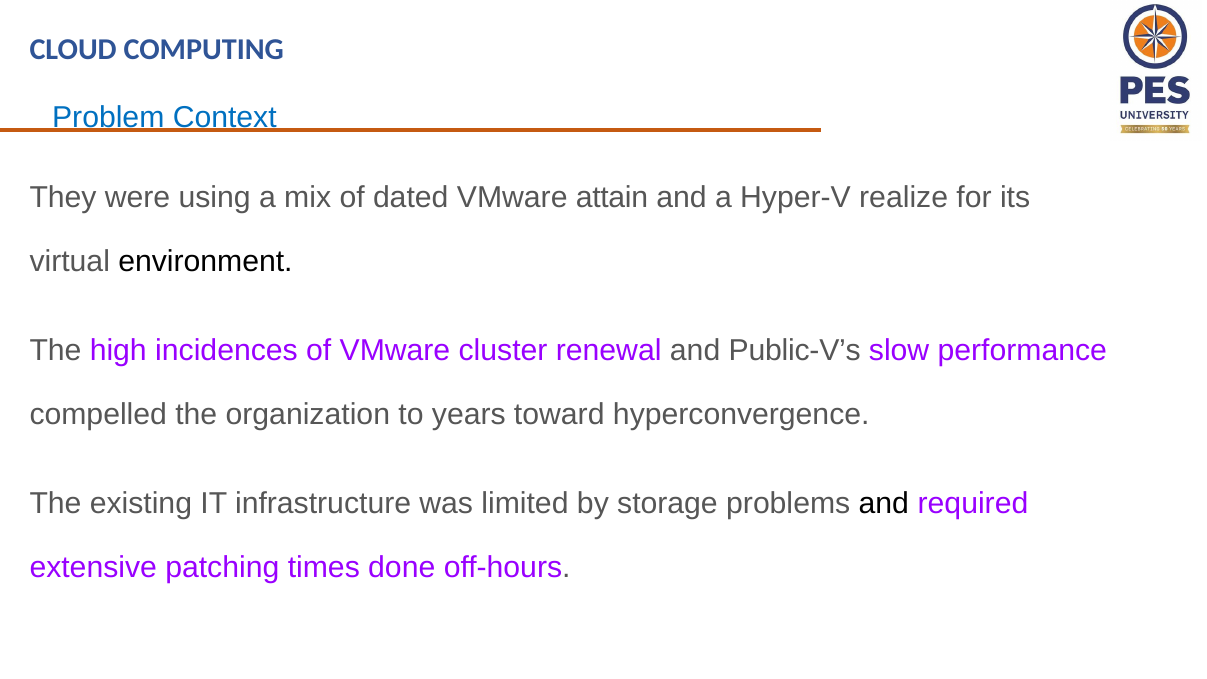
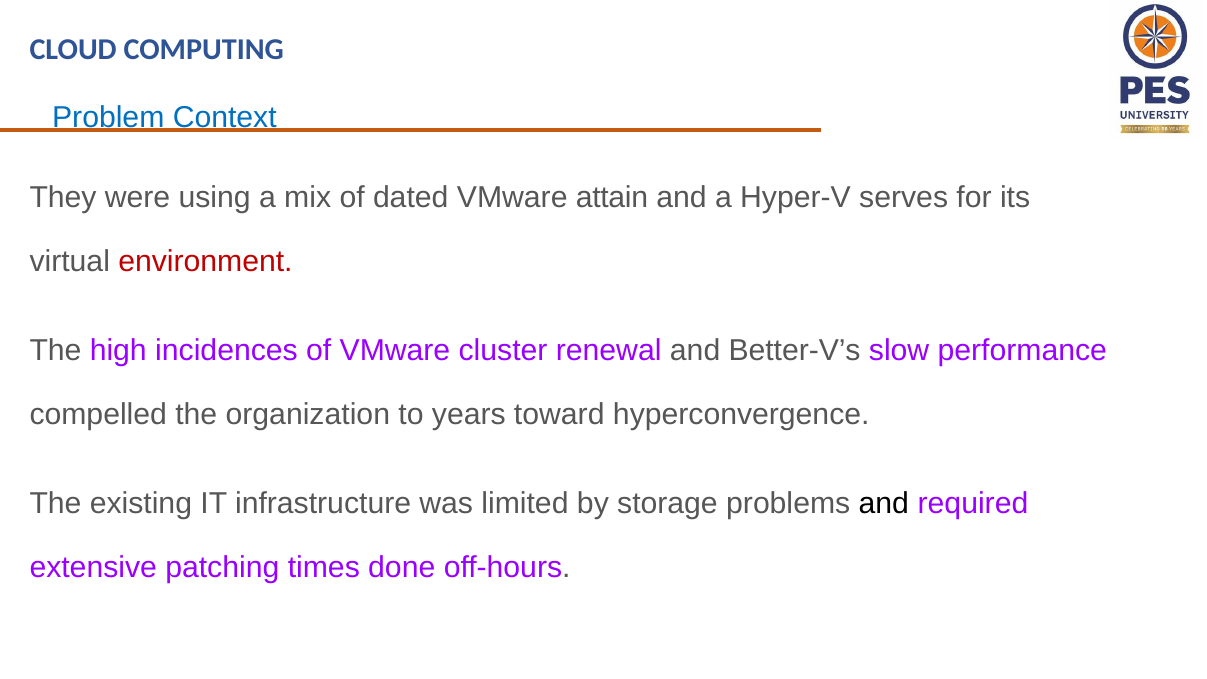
realize: realize -> serves (904, 197)
environment colour: black -> red (205, 261)
Public-V’s: Public-V’s -> Better-V’s (795, 350)
